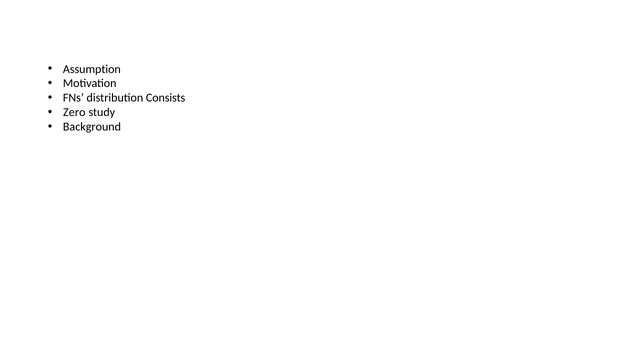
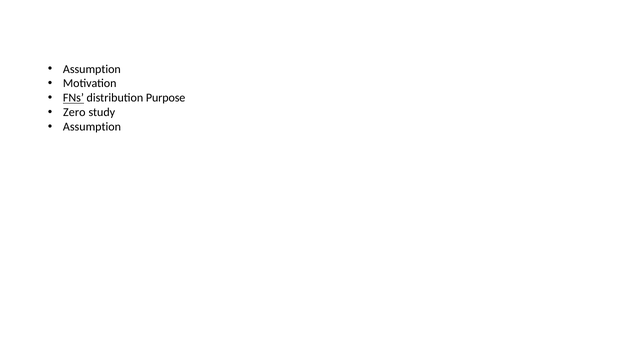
FNs underline: none -> present (73, 98)
Consists: Consists -> Purpose (166, 98)
Background: Background -> Assumption (92, 127)
